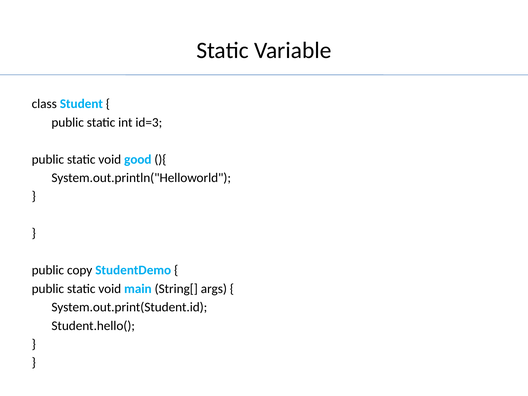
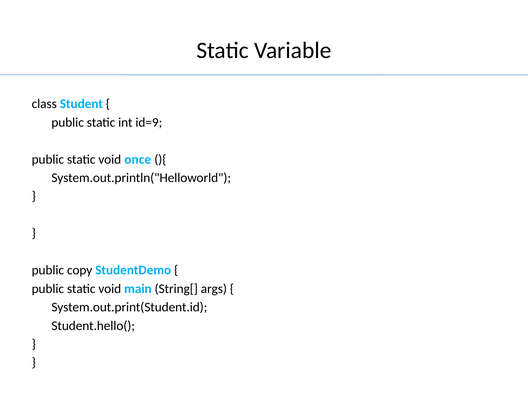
id=3: id=3 -> id=9 (149, 122)
good: good -> once (138, 159)
